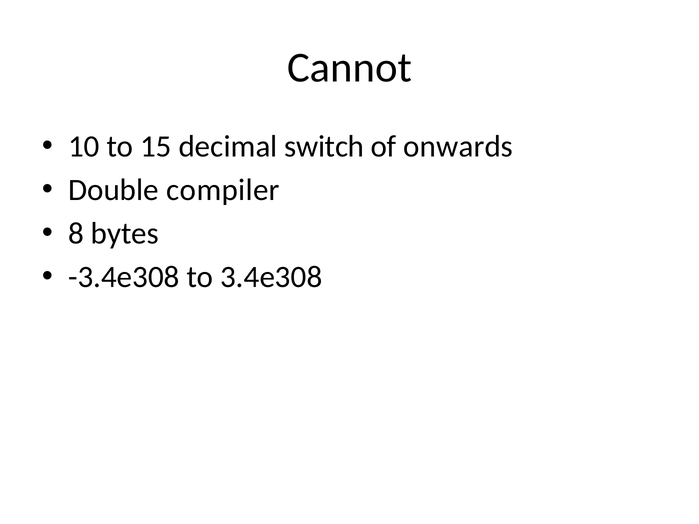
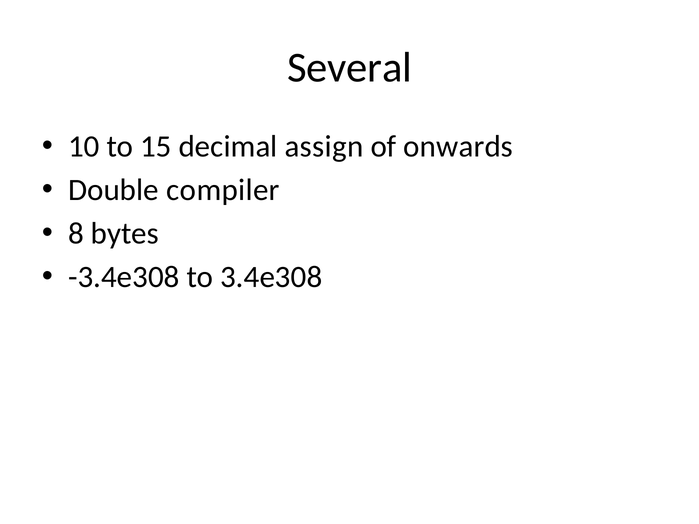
Cannot: Cannot -> Several (350, 68)
switch: switch -> assign (324, 147)
